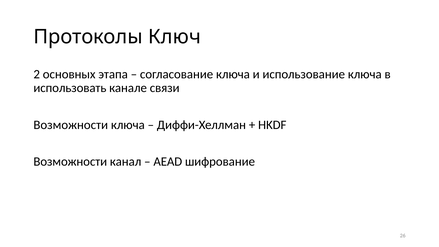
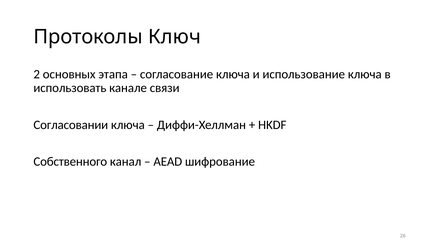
Возможности: Возможности -> Согласовании (71, 125)
Возможности: Возможности -> Собственного (70, 162)
